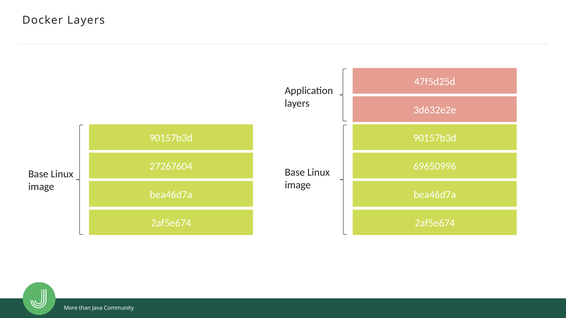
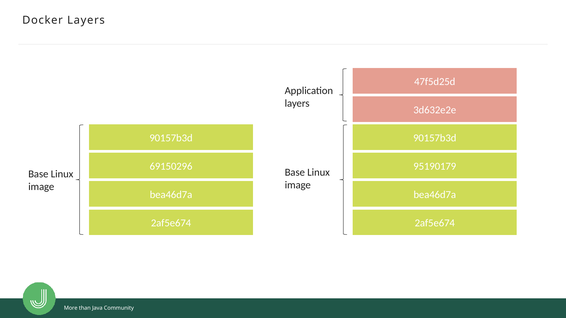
27267604: 27267604 -> 69150296 (171, 166)
69650996: 69650996 -> 95190179 (435, 166)
